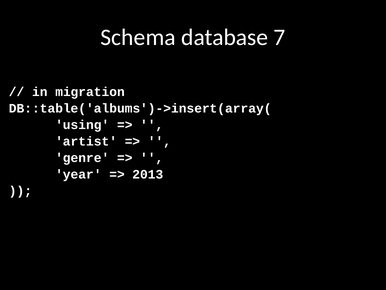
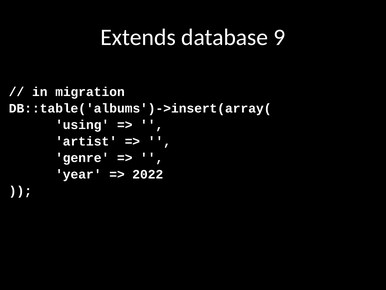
Schema: Schema -> Extends (138, 37)
7: 7 -> 9 (279, 37)
2013: 2013 -> 2022 (148, 174)
